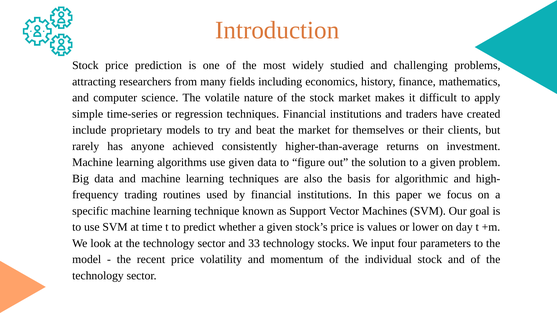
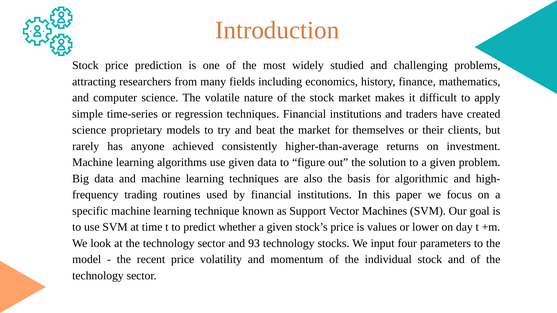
include: include -> science (89, 130)
33: 33 -> 93 (254, 244)
